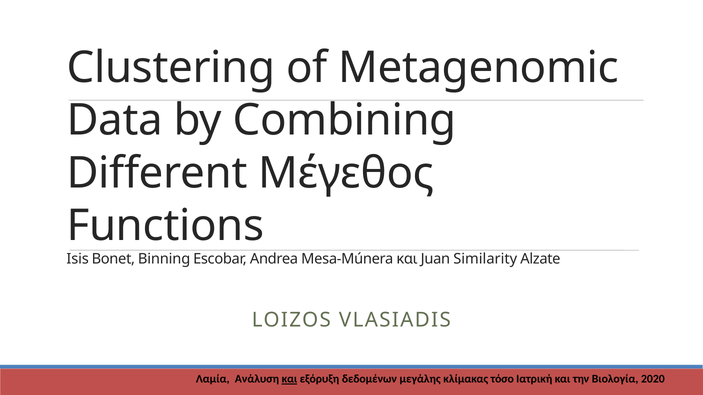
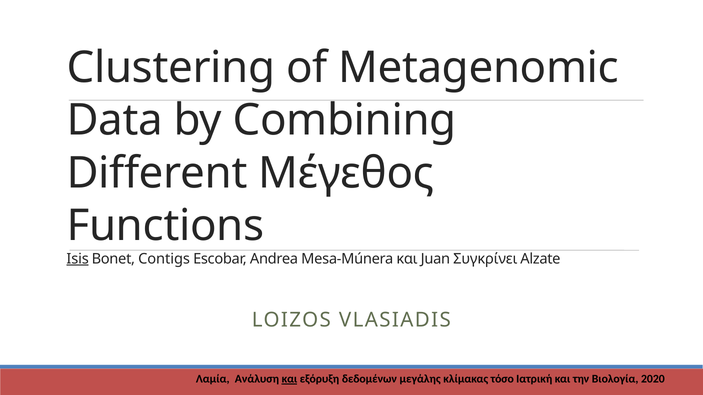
Isis underline: none -> present (78, 259)
Binning: Binning -> Contigs (164, 259)
Similarity: Similarity -> Συγκρίνει (485, 259)
